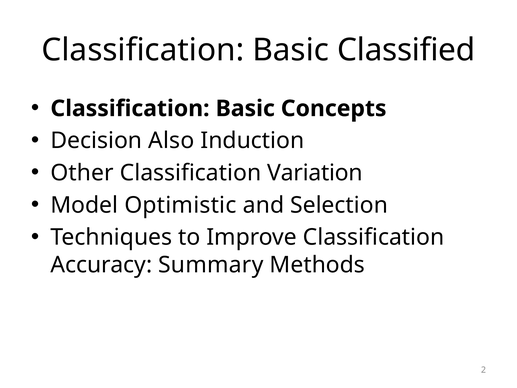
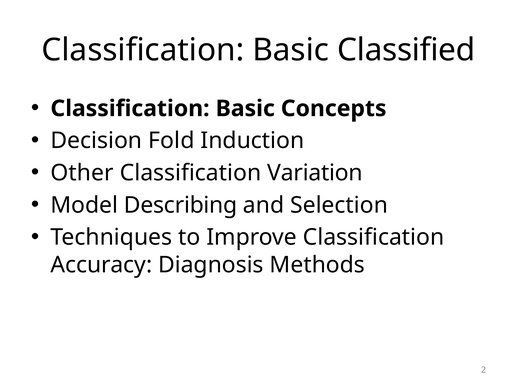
Also: Also -> Fold (171, 141)
Optimistic: Optimistic -> Describing (181, 205)
Summary: Summary -> Diagnosis (211, 265)
